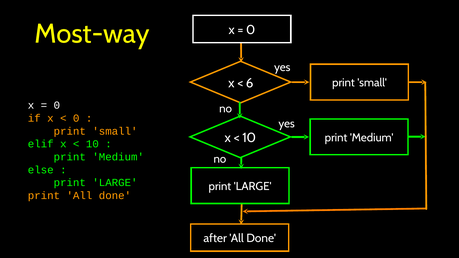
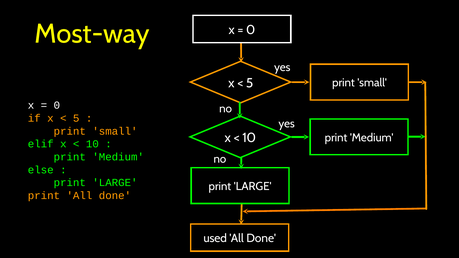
6: 6 -> 5 (250, 83)
0: 0 -> 5 (76, 118)
after: after -> used (215, 239)
